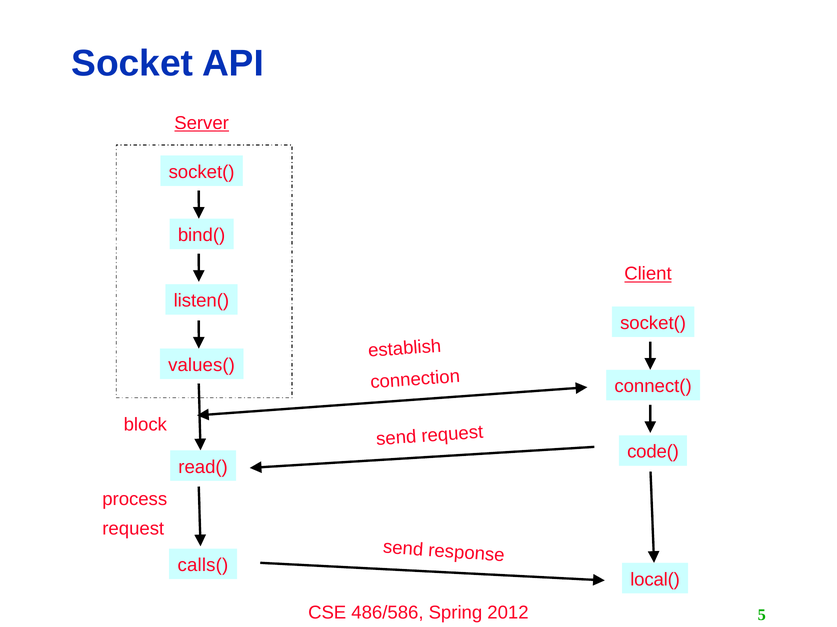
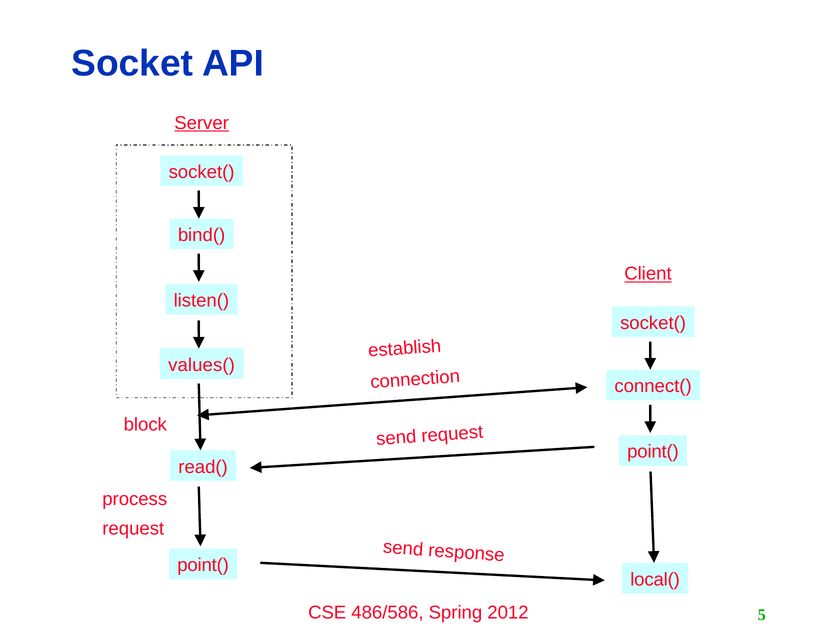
code(: code( -> point( (653, 452)
calls(: calls( -> point( (203, 566)
